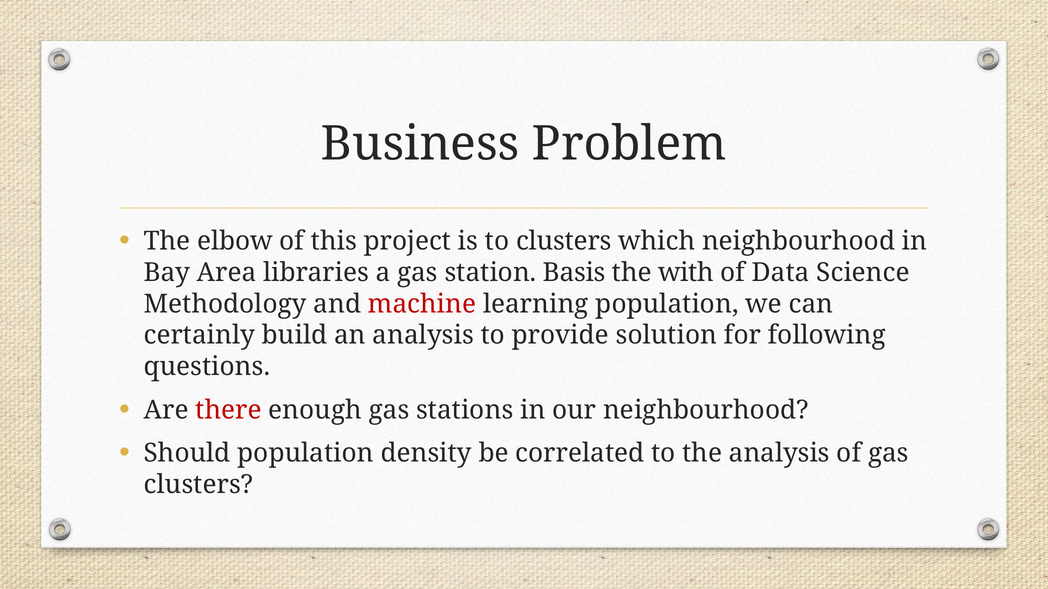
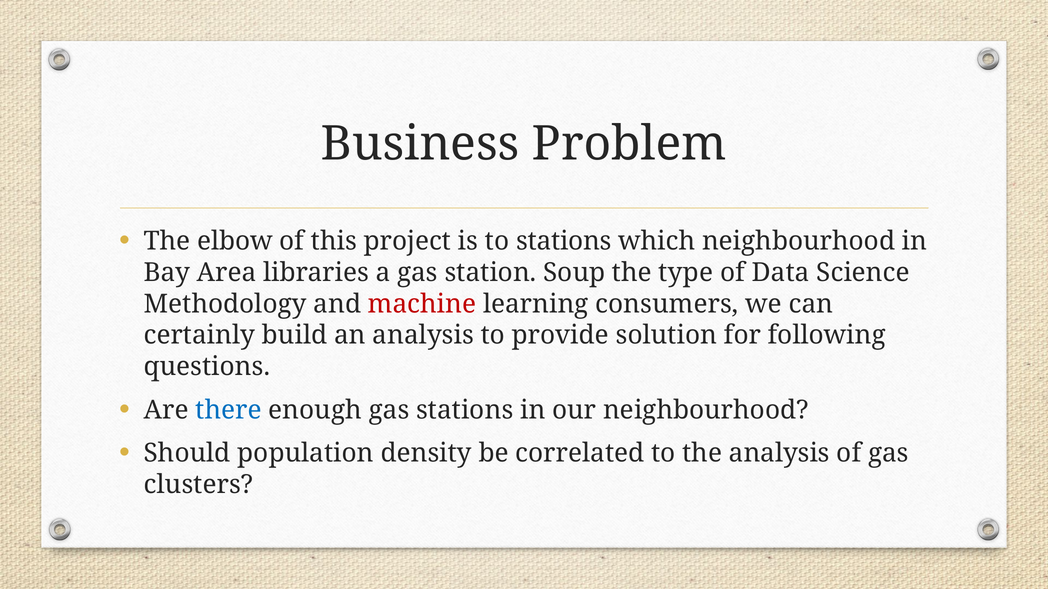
to clusters: clusters -> stations (564, 241)
Basis: Basis -> Soup (574, 273)
with: with -> type (686, 273)
learning population: population -> consumers (667, 304)
there colour: red -> blue (228, 410)
